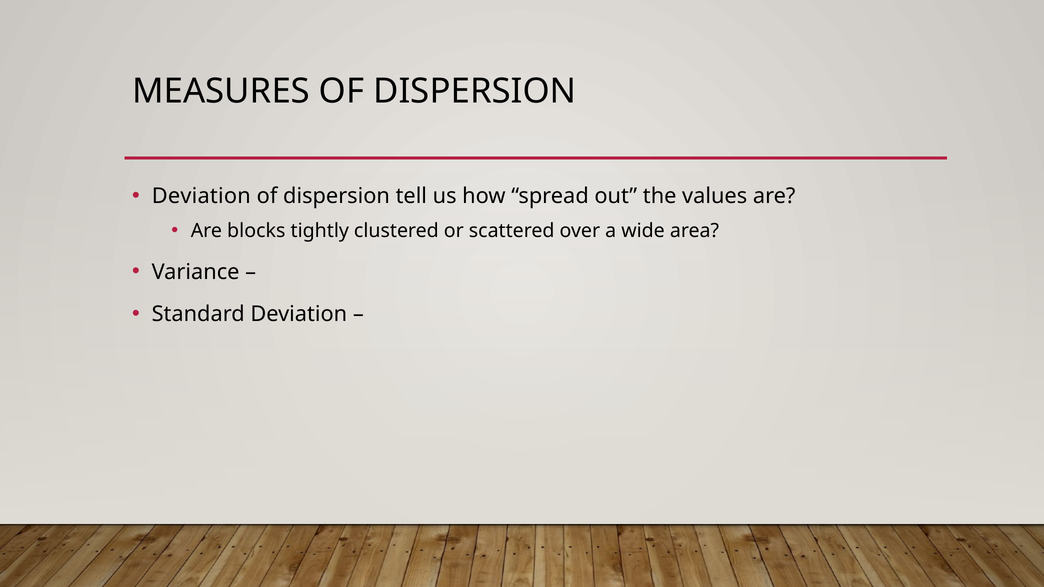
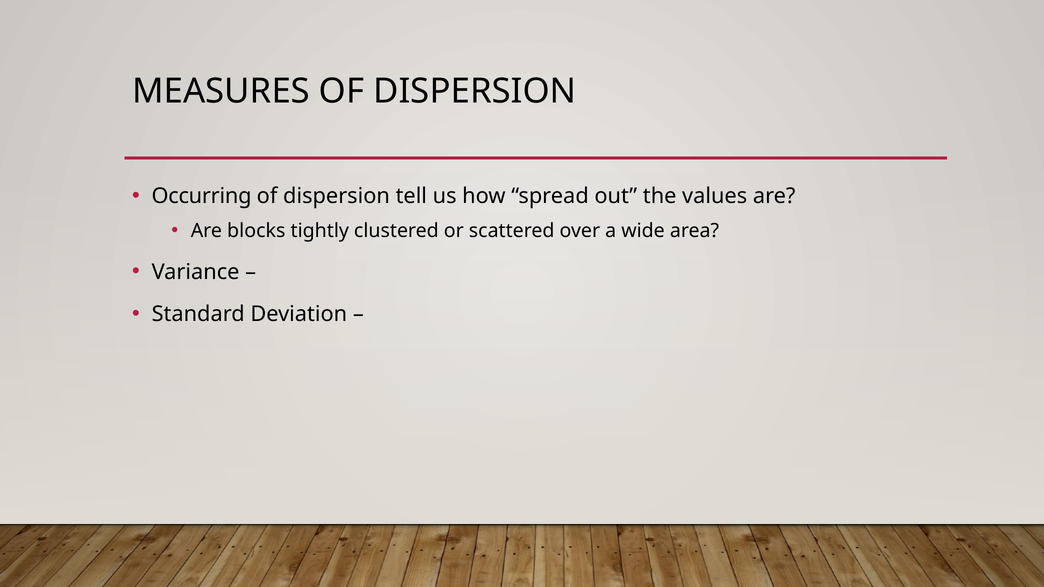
Deviation: Deviation -> Occurring (202, 196)
